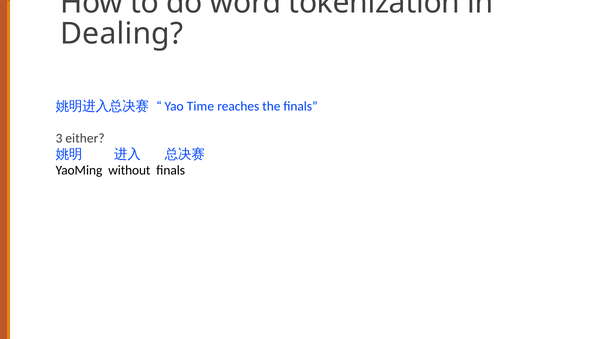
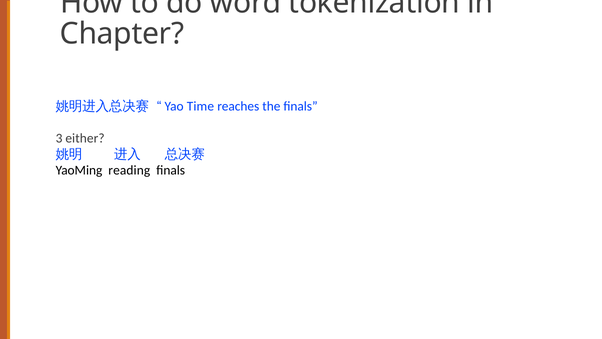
Dealing: Dealing -> Chapter (122, 34)
without: without -> reading (129, 170)
